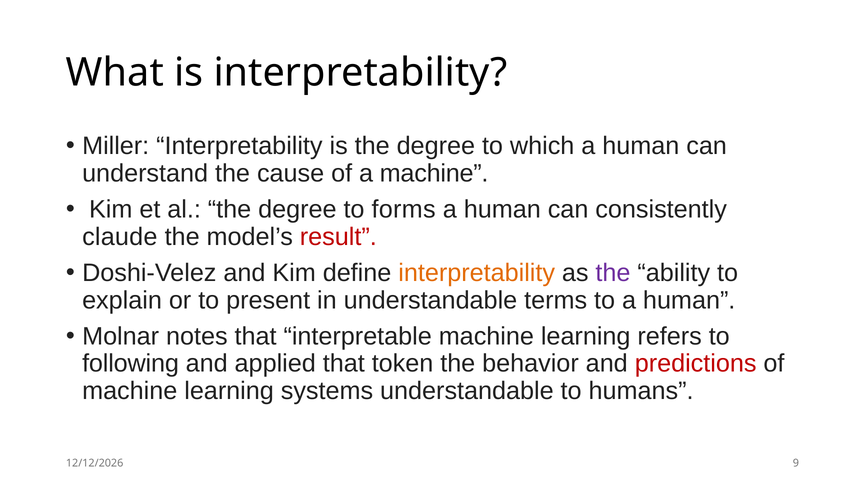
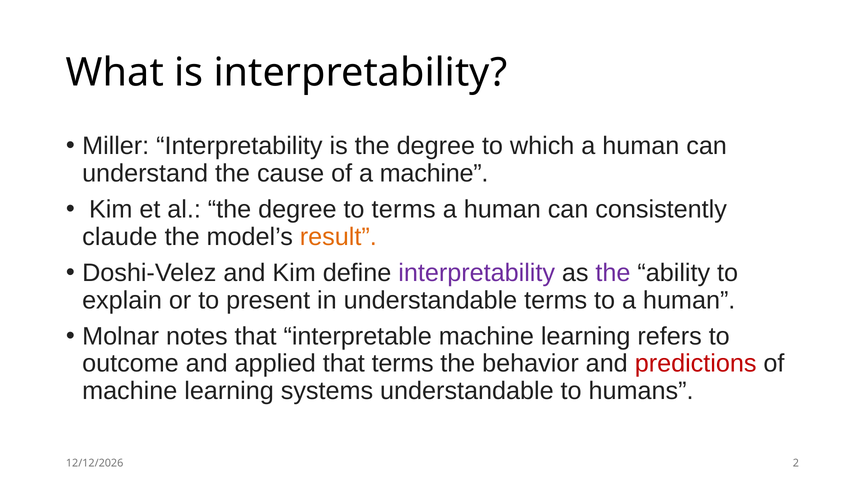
to forms: forms -> terms (404, 210)
result colour: red -> orange (338, 237)
interpretability colour: orange -> purple (477, 273)
following: following -> outcome (130, 364)
that token: token -> terms (403, 364)
9: 9 -> 2 (796, 464)
